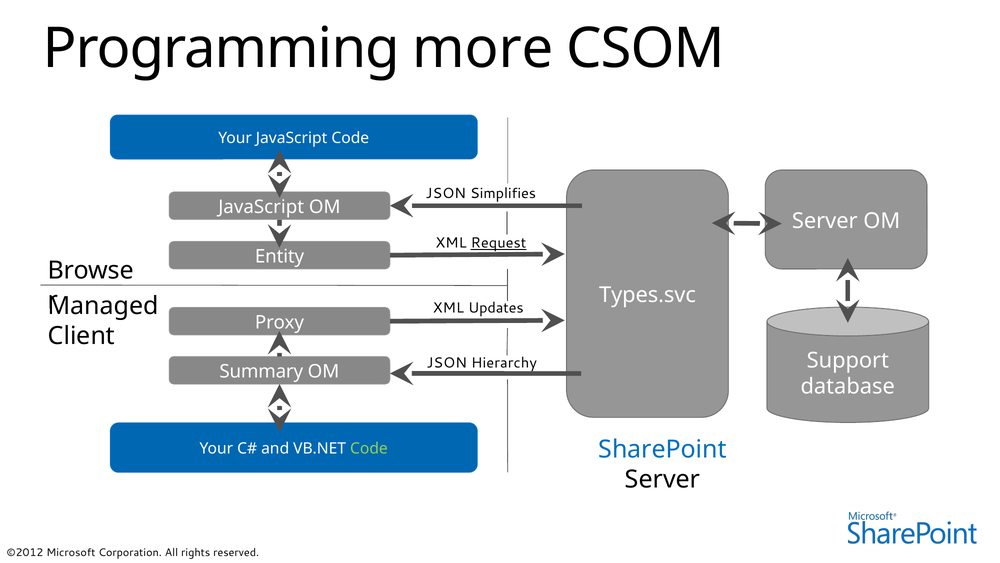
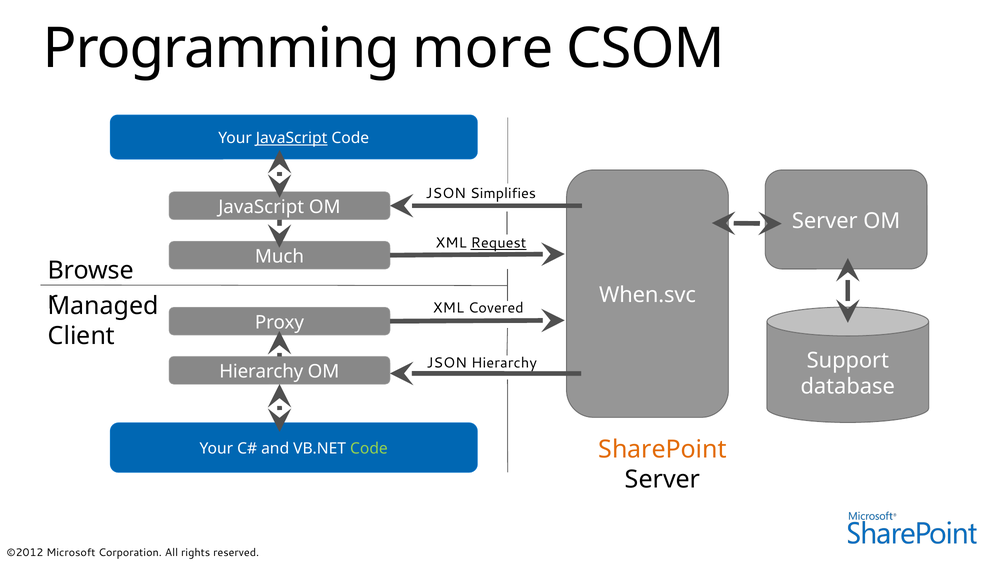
JavaScript underline: none -> present (292, 138)
Entity: Entity -> Much (279, 256)
Types.svc: Types.svc -> When.svc (647, 295)
Updates: Updates -> Covered (496, 308)
Summary: Summary -> Hierarchy (261, 371)
SharePoint colour: blue -> orange (663, 449)
